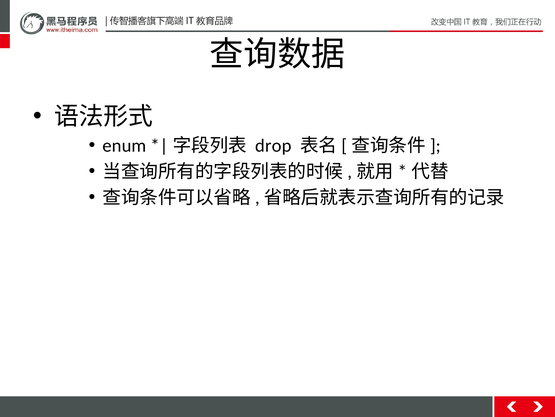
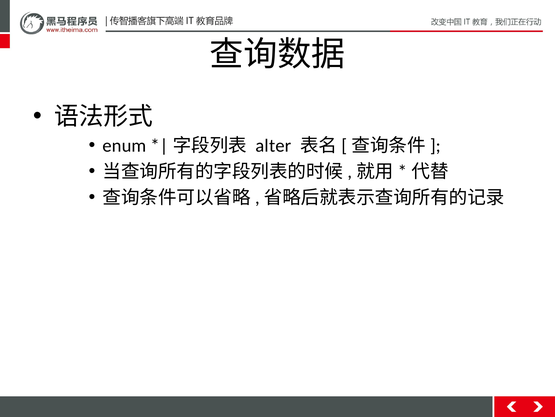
drop: drop -> alter (273, 146)
